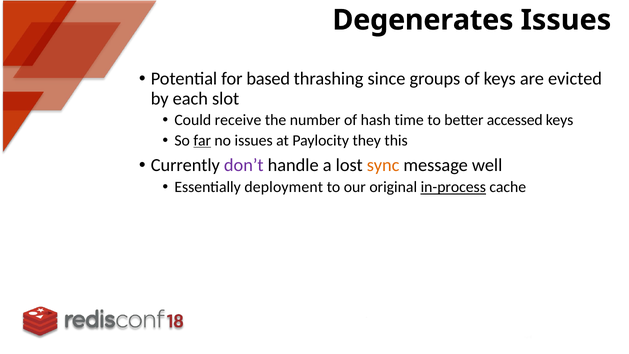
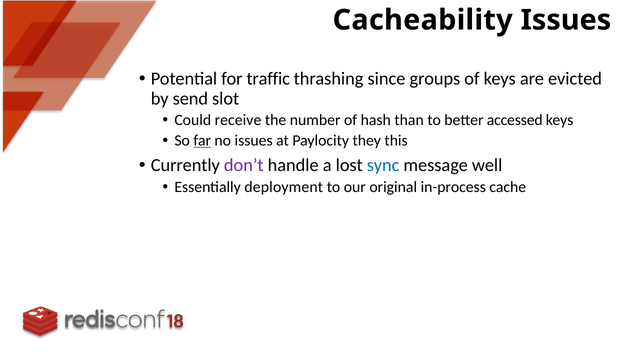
Degenerates: Degenerates -> Cacheability (423, 20)
based: based -> traffic (268, 79)
each: each -> send (190, 98)
time: time -> than (409, 120)
sync colour: orange -> blue (383, 165)
in-process underline: present -> none (453, 187)
